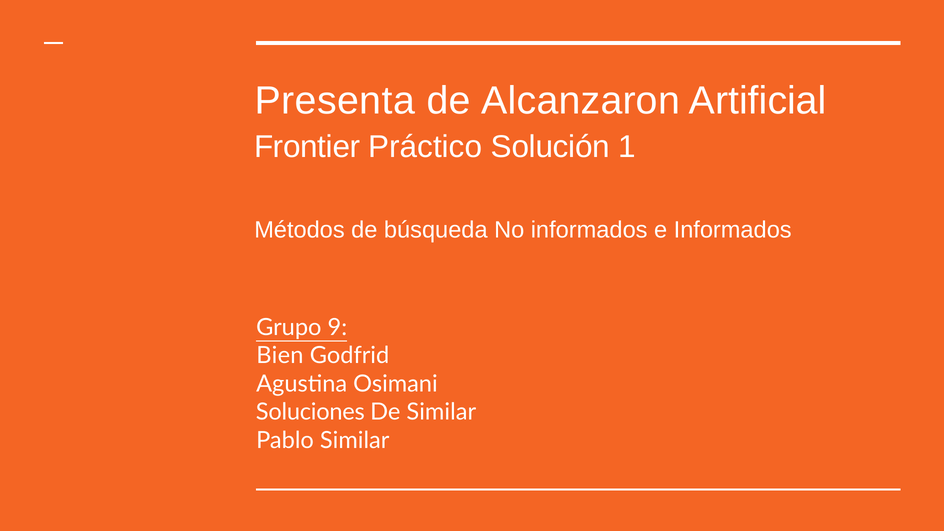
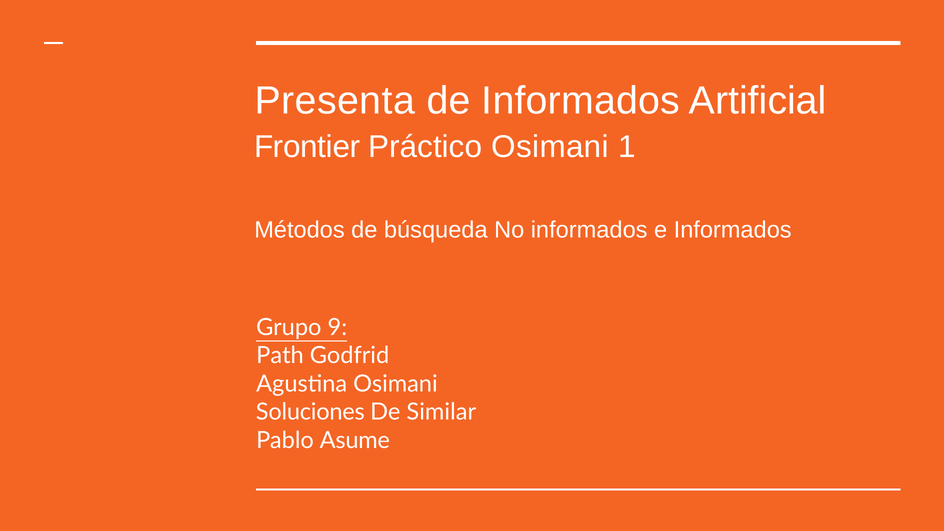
de Alcanzaron: Alcanzaron -> Informados (581, 101)
Práctico Solución: Solución -> Osimani (550, 147)
Bien: Bien -> Path (280, 356)
Pablo Similar: Similar -> Asume (355, 441)
